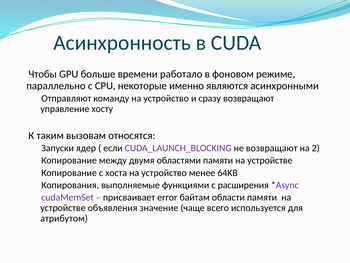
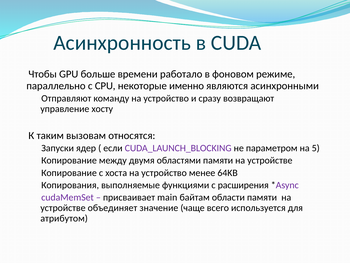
не возвращают: возвращают -> параметром (272, 148)
2: 2 -> 5 (316, 148)
error: error -> main (167, 197)
объявления: объявления -> объединяет (113, 208)
